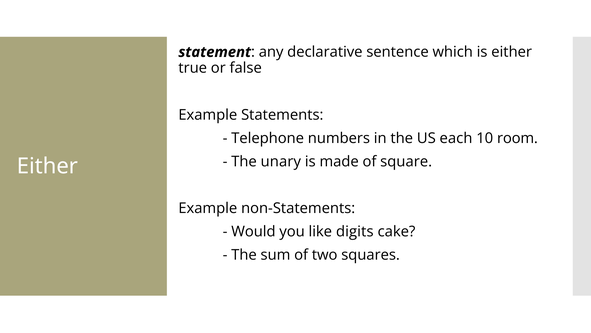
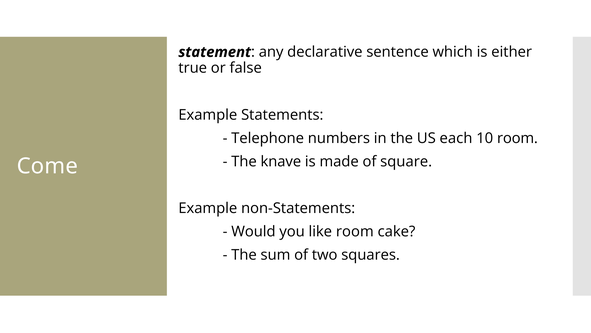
unary: unary -> knave (281, 161)
Either: Either -> Come (47, 166)
like digits: digits -> room (355, 231)
